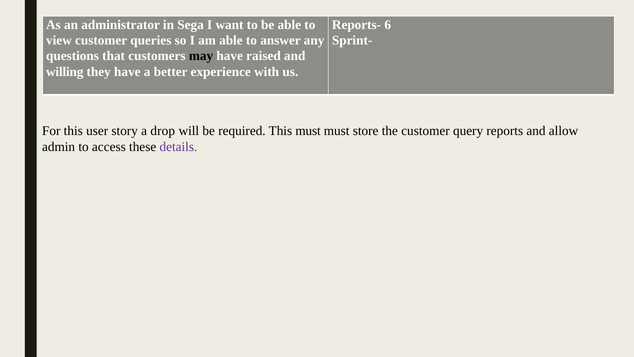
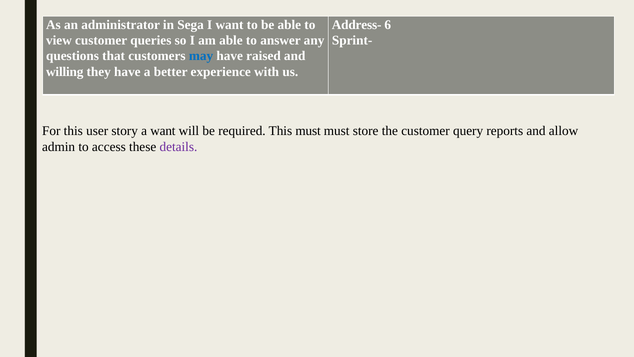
Reports-: Reports- -> Address- (357, 25)
may colour: black -> blue (201, 56)
a drop: drop -> want (163, 131)
